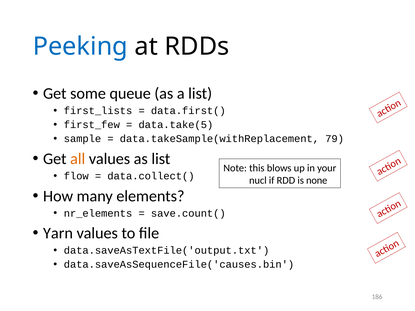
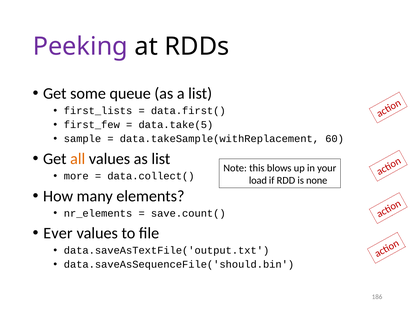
Peeking colour: blue -> purple (80, 46)
79: 79 -> 60 (335, 139)
flow: flow -> more (76, 176)
nucl: nucl -> load (258, 181)
Yarn: Yarn -> Ever (58, 233)
data.saveAsSequenceFile('causes.bin: data.saveAsSequenceFile('causes.bin -> data.saveAsSequenceFile('should.bin (179, 265)
